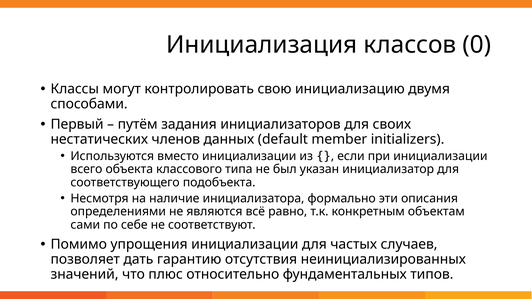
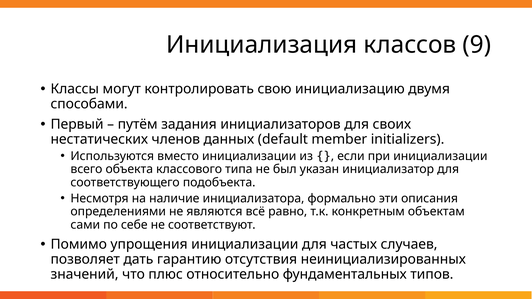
0: 0 -> 9 (477, 45)
